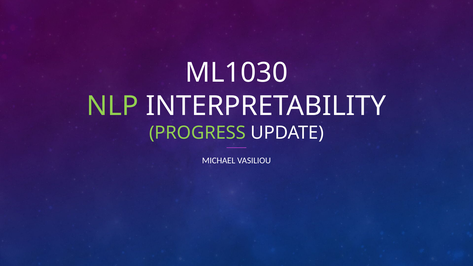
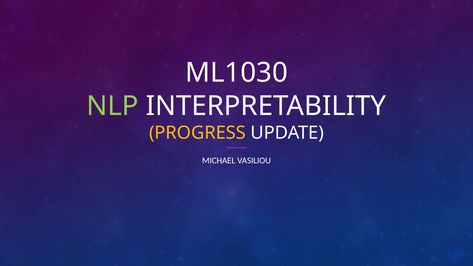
PROGRESS colour: light green -> yellow (197, 133)
